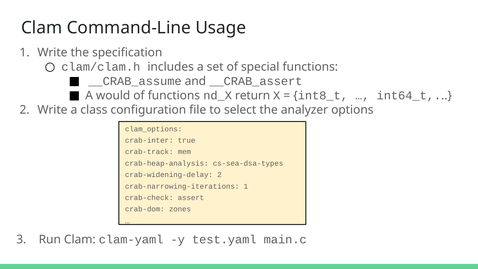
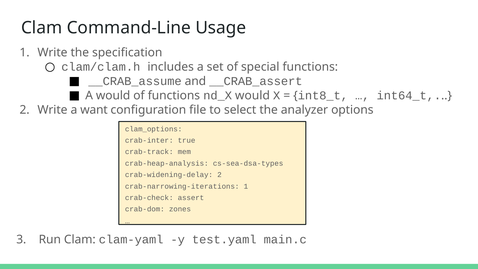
nd_X return: return -> would (252, 95)
class: class -> want (94, 110)
